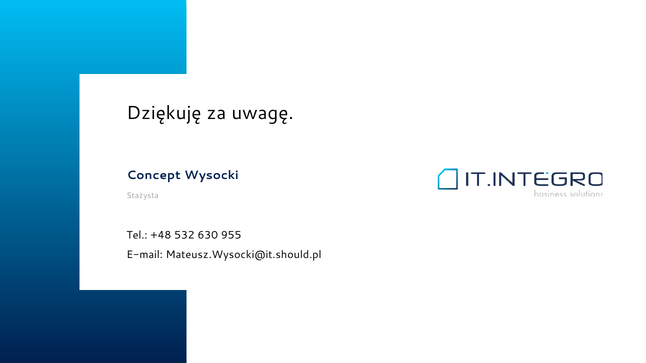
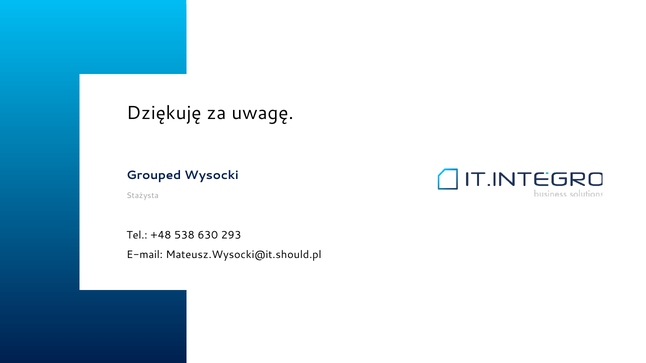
Concept: Concept -> Grouped (154, 175)
532: 532 -> 538 (184, 236)
955: 955 -> 293 (231, 236)
